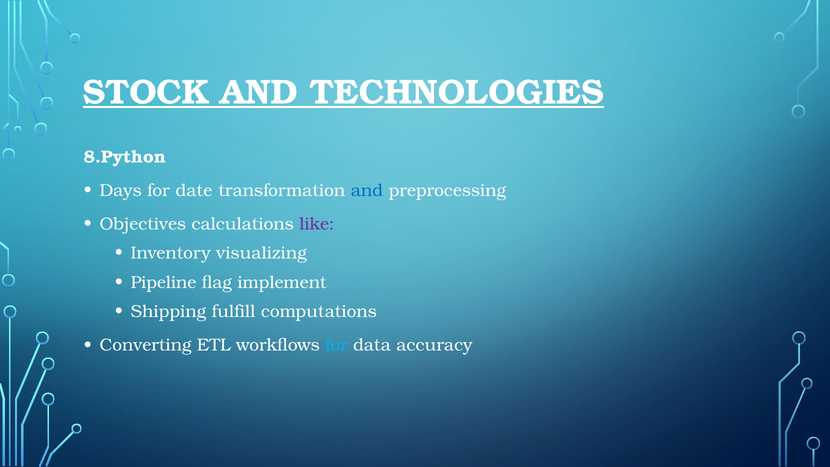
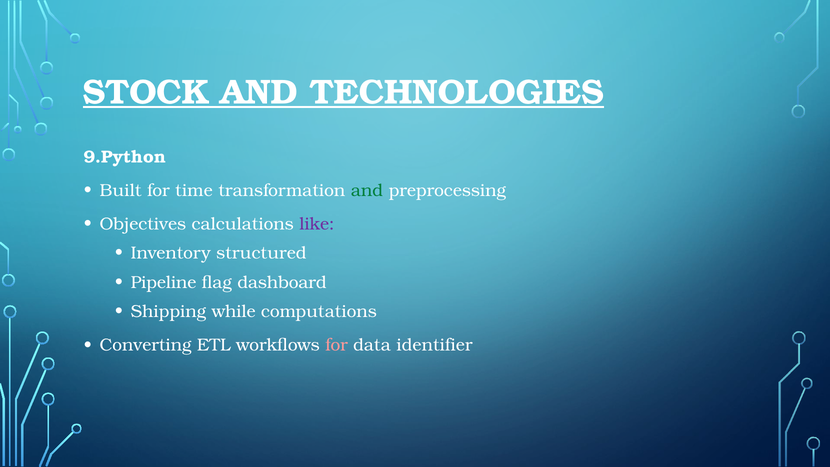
8.Python: 8.Python -> 9.Python (125, 157)
Days: Days -> Built (121, 190)
date: date -> time (194, 190)
and colour: blue -> green (367, 190)
visualizing: visualizing -> structured (261, 253)
implement: implement -> dashboard (282, 282)
fulfill: fulfill -> while (234, 312)
for colour: light blue -> pink (337, 345)
accuracy: accuracy -> identifier (434, 345)
